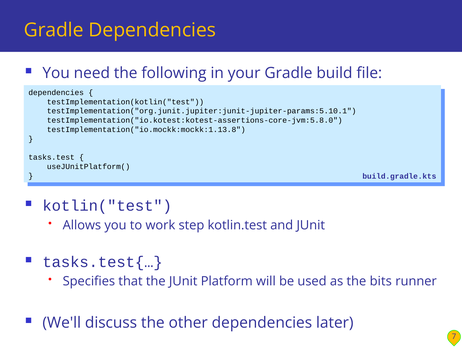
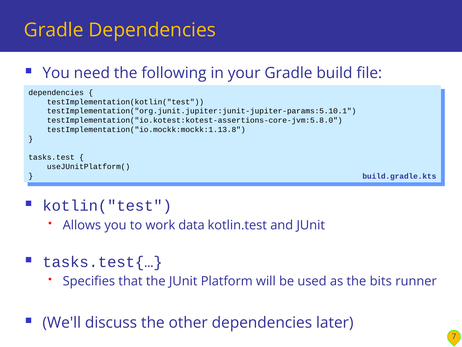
step: step -> data (191, 225)
